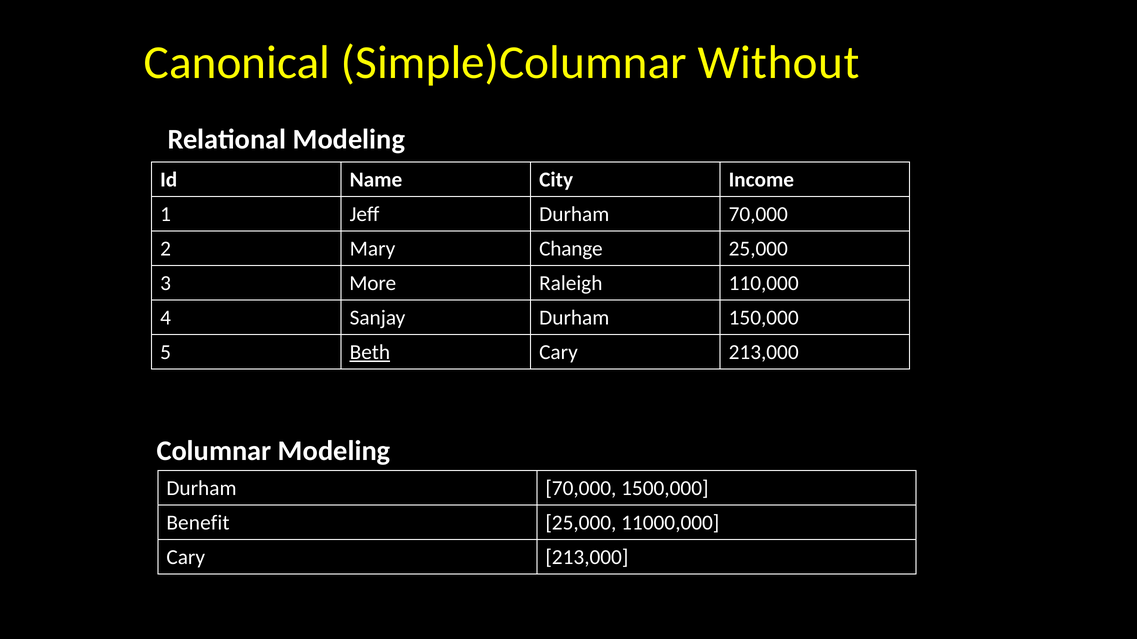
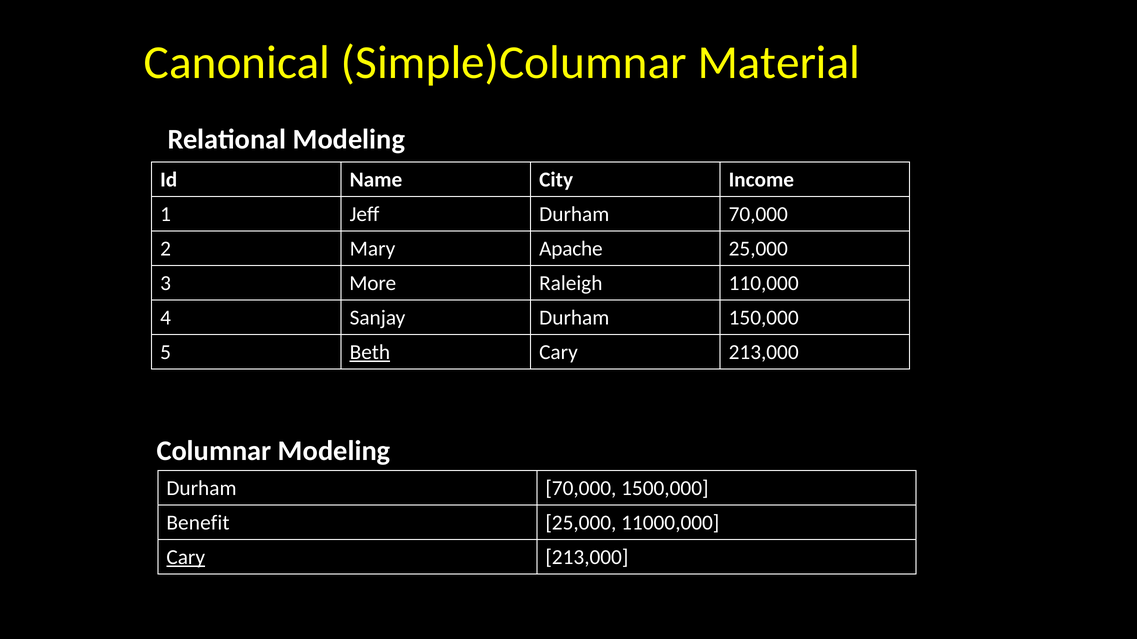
Without: Without -> Material (779, 63)
Change: Change -> Apache (571, 249)
Cary underline: none -> present (186, 558)
